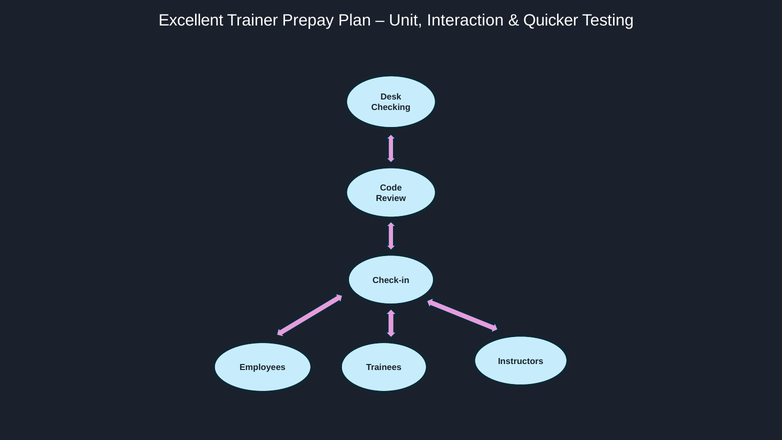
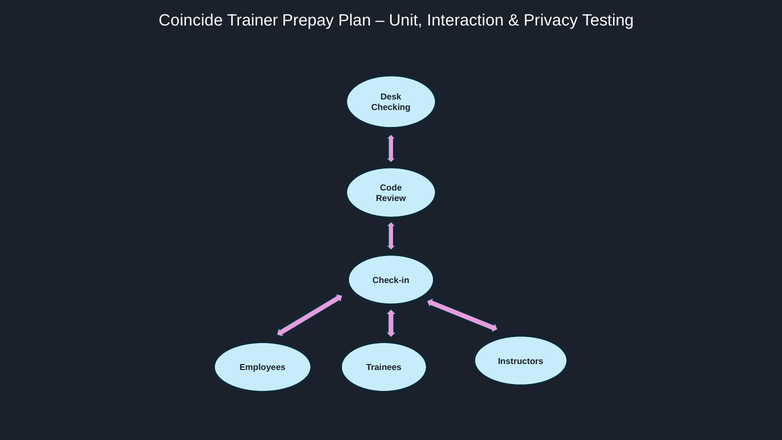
Excellent: Excellent -> Coincide (191, 20)
Quicker: Quicker -> Privacy (551, 20)
